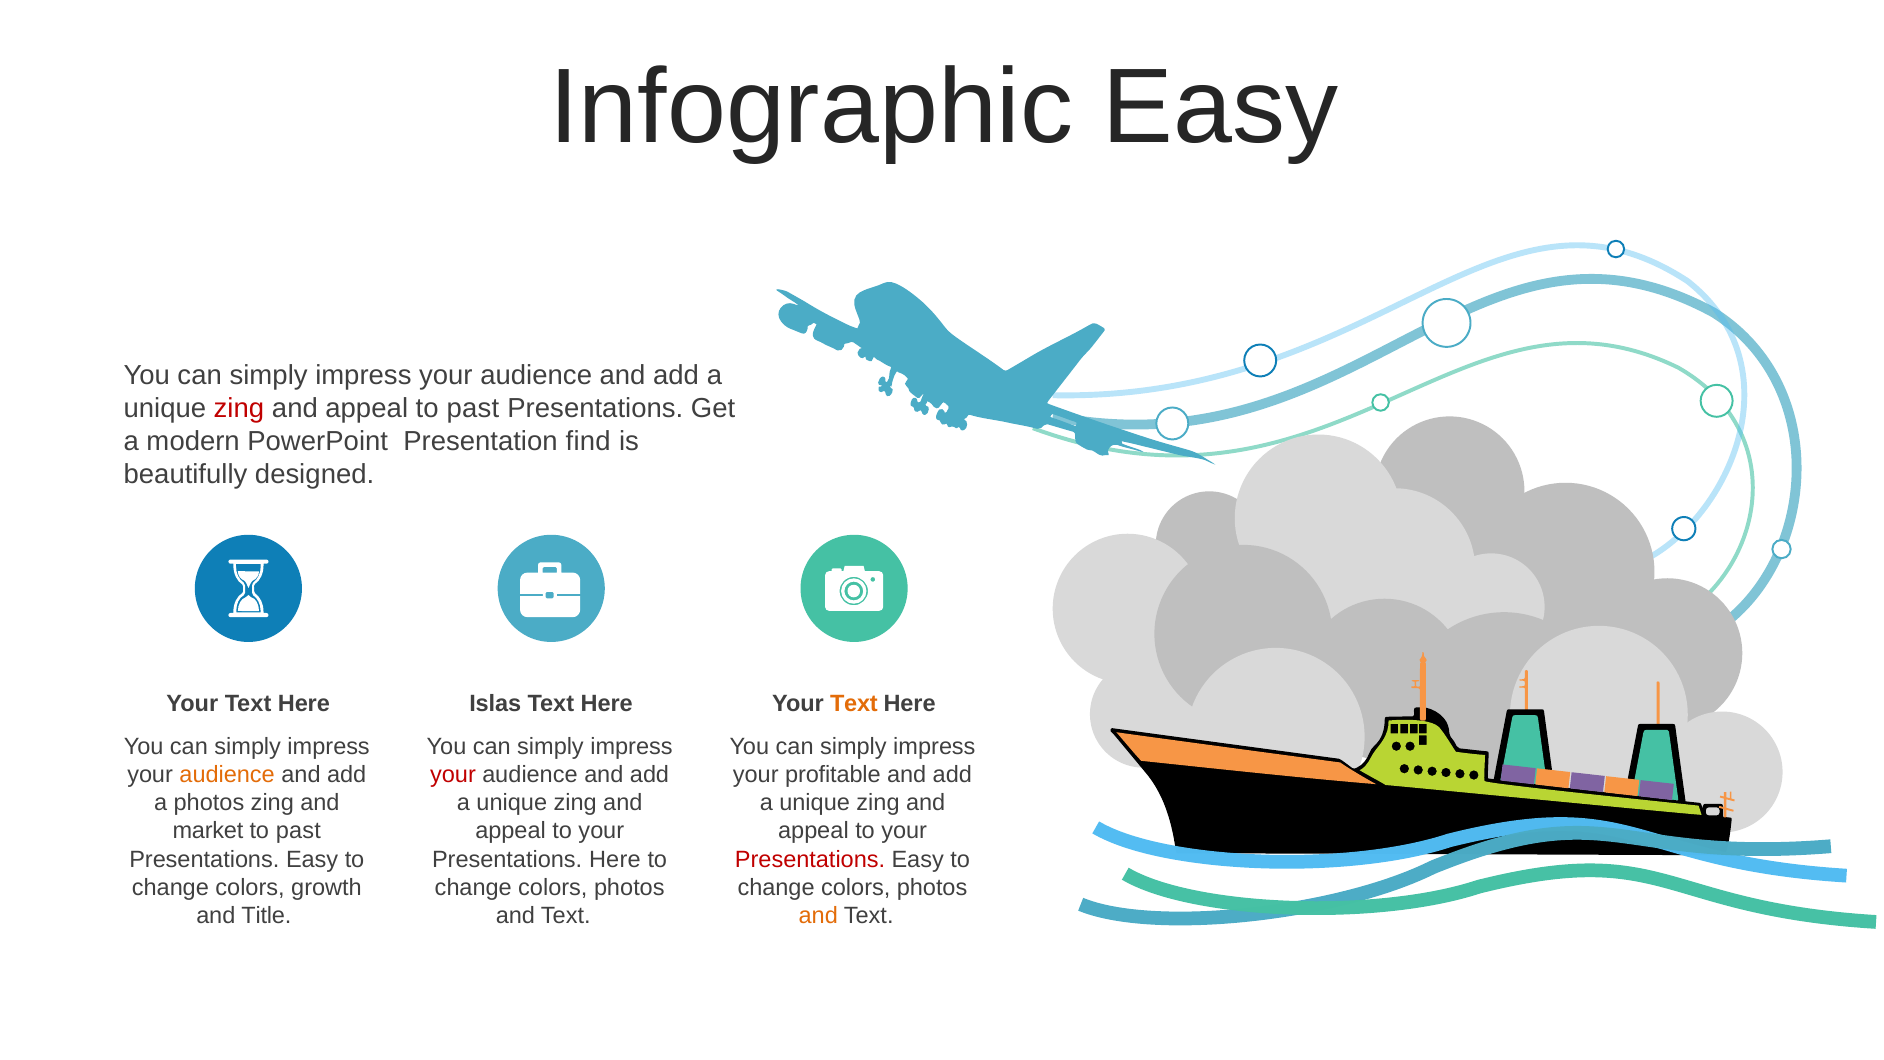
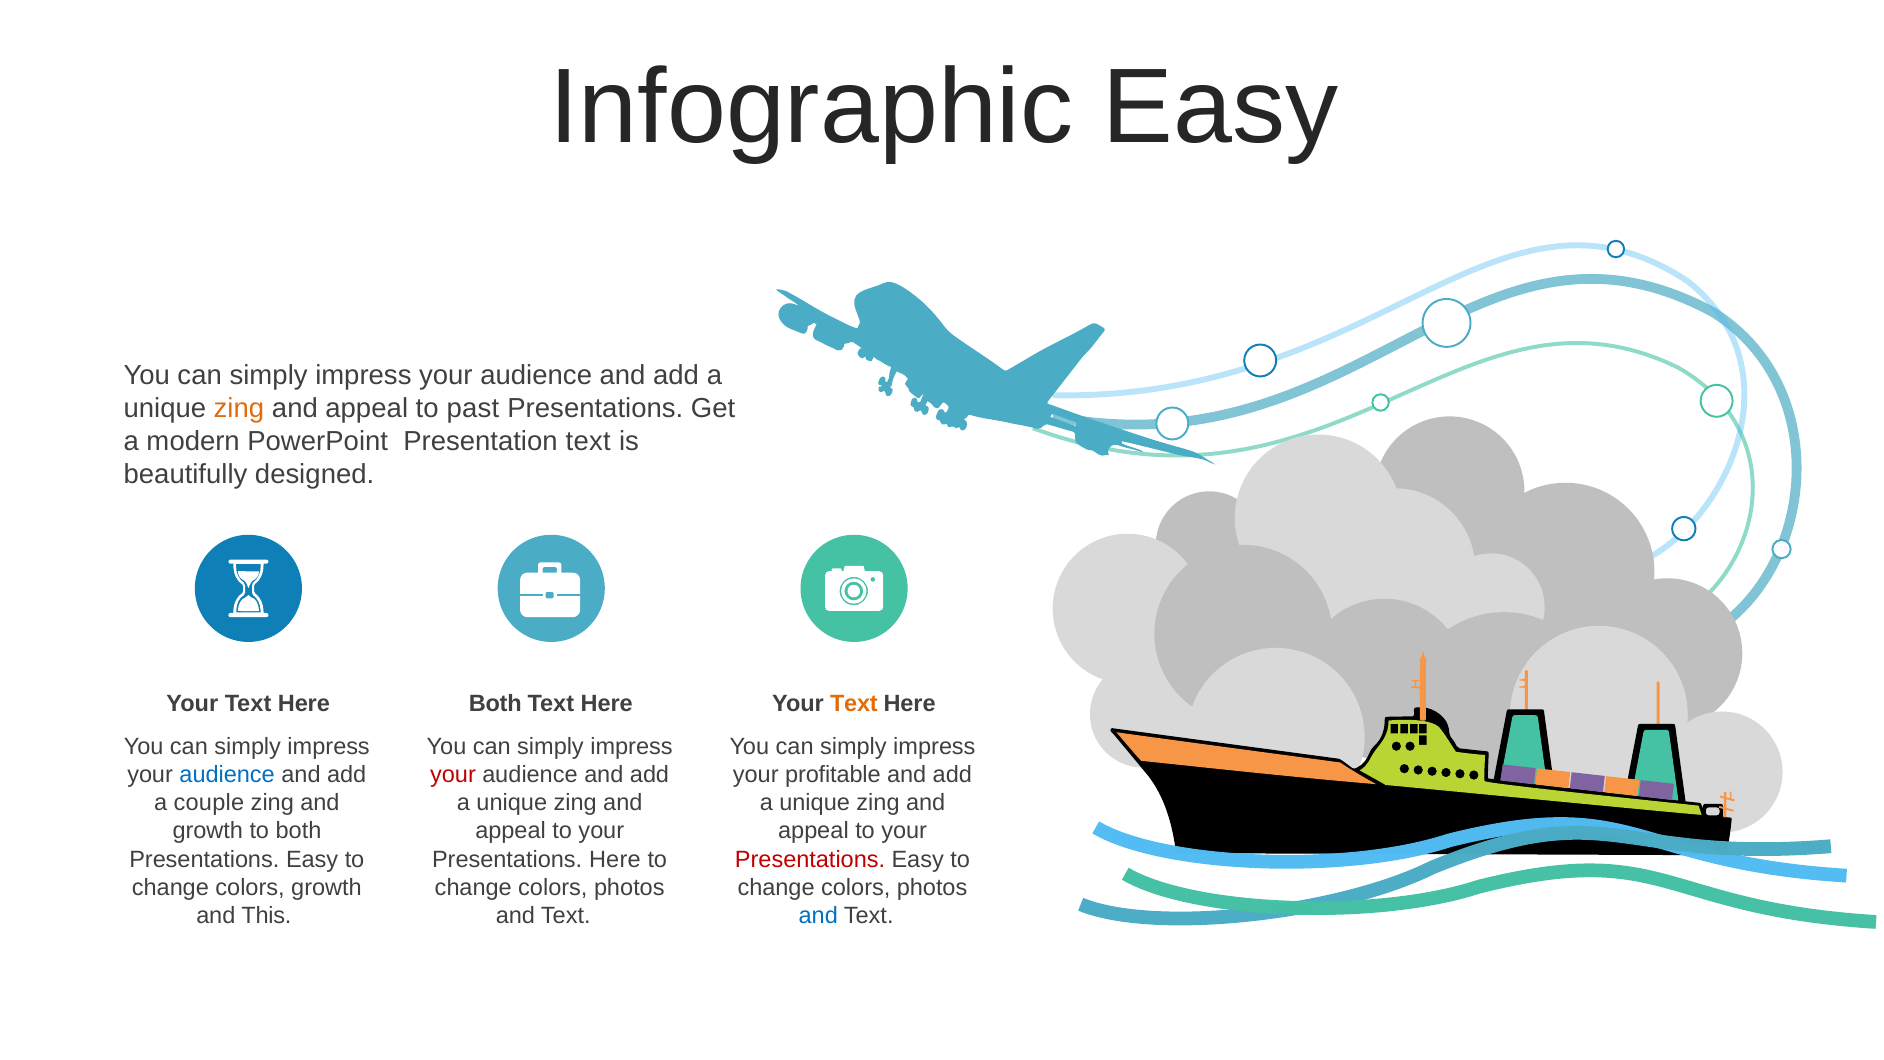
zing colour: red -> orange (239, 409)
Presentation find: find -> text (588, 442)
Islas: Islas -> Both (495, 703)
audience colour: orange -> blue (227, 774)
a photos: photos -> couple (209, 803)
market: market -> growth (208, 831)
past: past -> both (299, 831)
Title: Title -> This (266, 916)
and colour: orange -> blue (818, 916)
